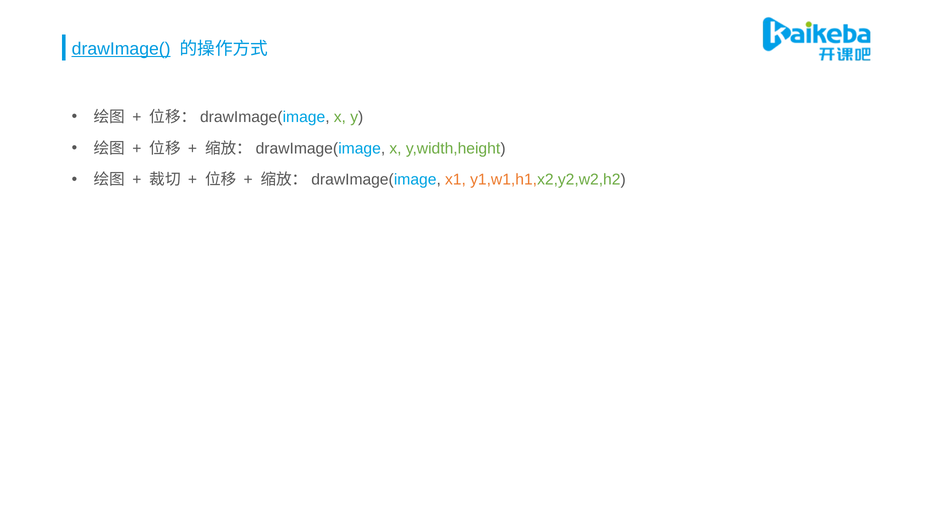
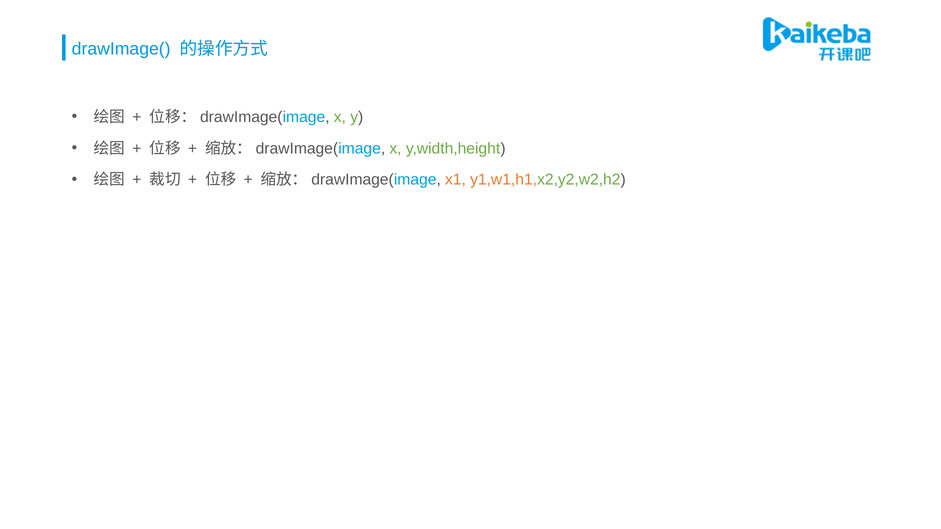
drawImage( underline: present -> none (121, 49)
